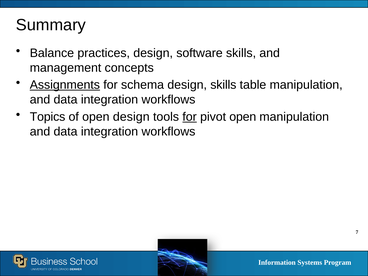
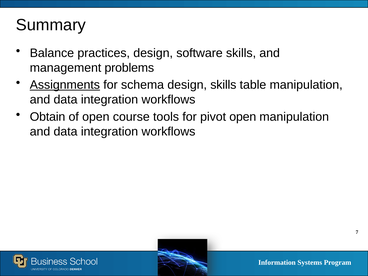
concepts: concepts -> problems (129, 68)
Topics: Topics -> Obtain (48, 117)
open design: design -> course (131, 117)
for underline: present -> none (190, 117)
